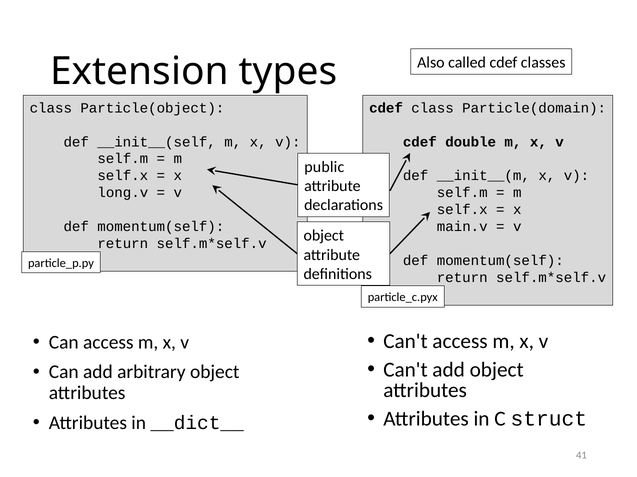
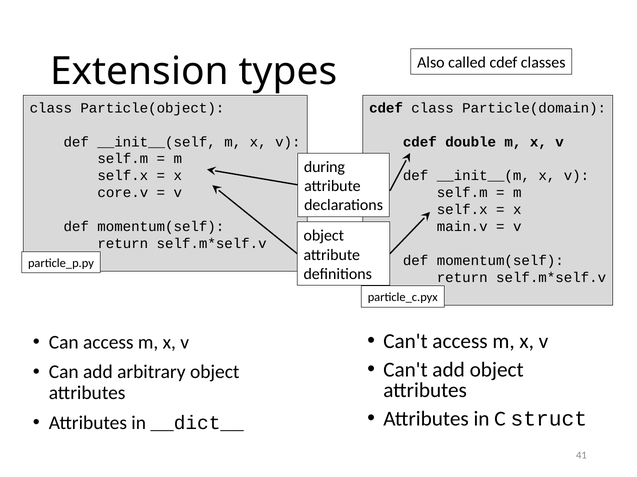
public: public -> during (324, 167)
long.v: long.v -> core.v (123, 193)
